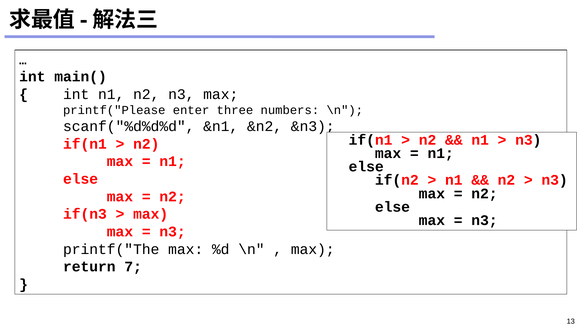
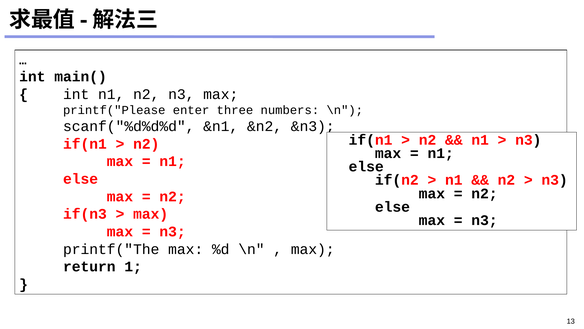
7: 7 -> 1 (133, 266)
